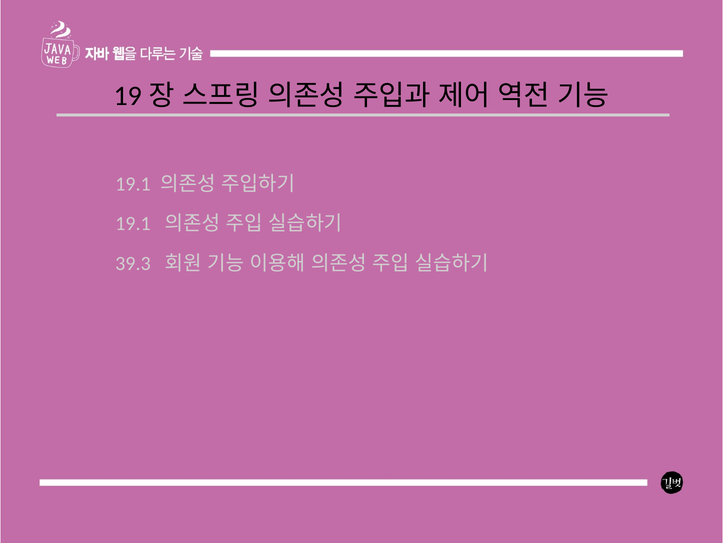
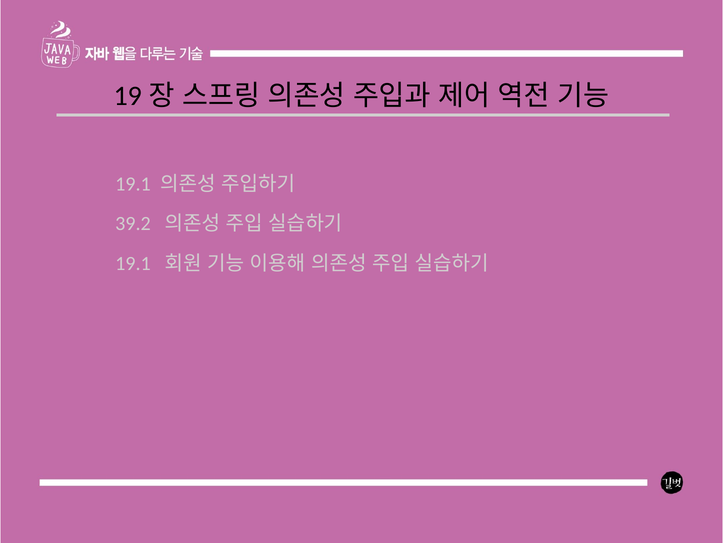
19.1: 19.1 -> 39.2 (133, 223)
39.3: 39.3 -> 19.1 (133, 263)
